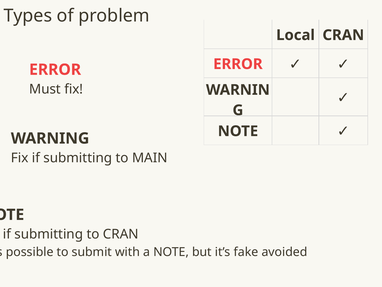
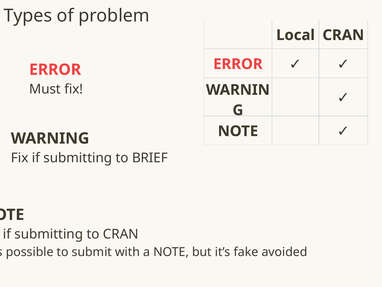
MAIN: MAIN -> BRIEF (150, 158)
